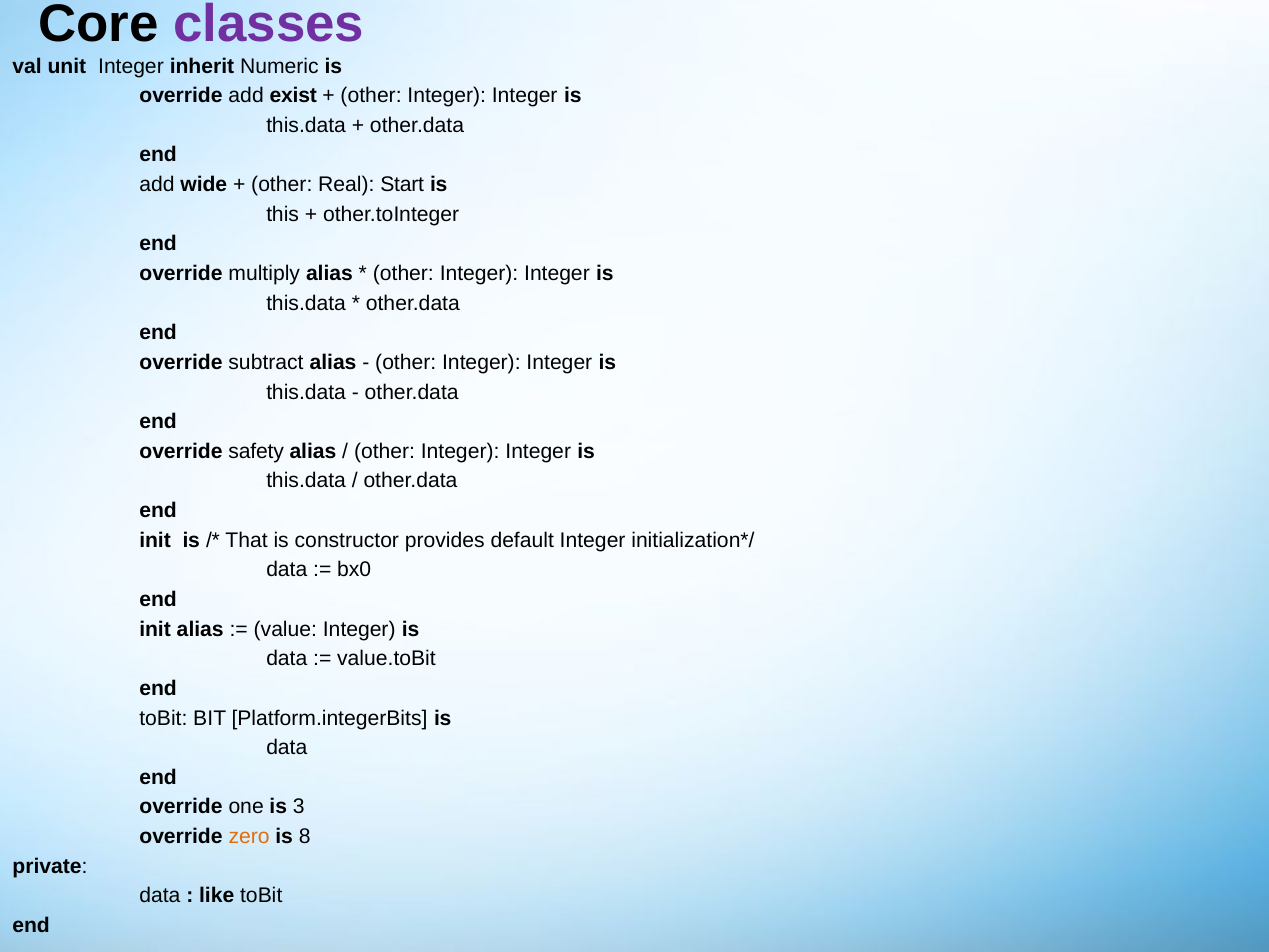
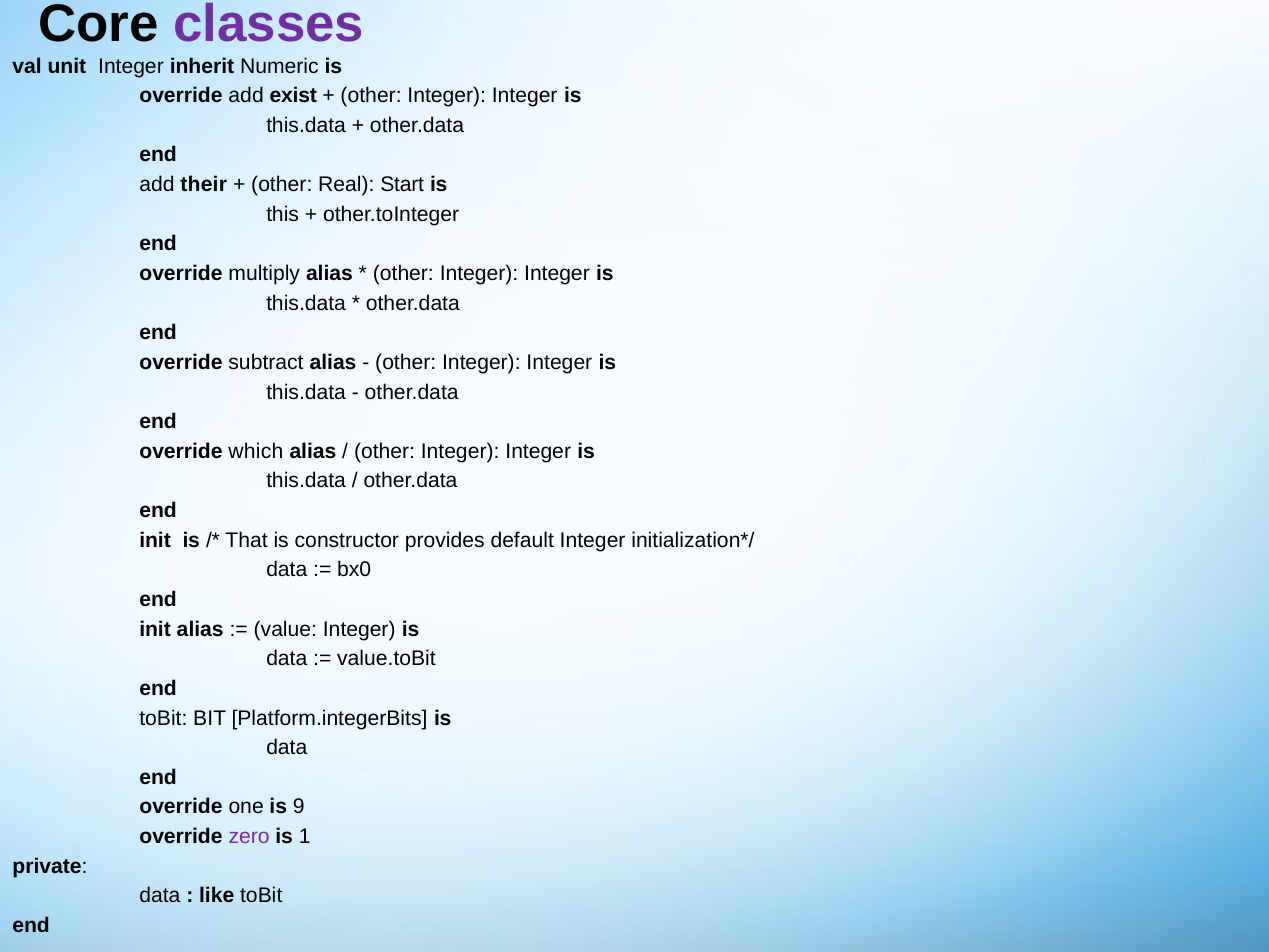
wide: wide -> their (204, 185)
safety: safety -> which (256, 451)
3: 3 -> 9 (299, 807)
zero colour: orange -> purple (249, 836)
8: 8 -> 1 (305, 836)
